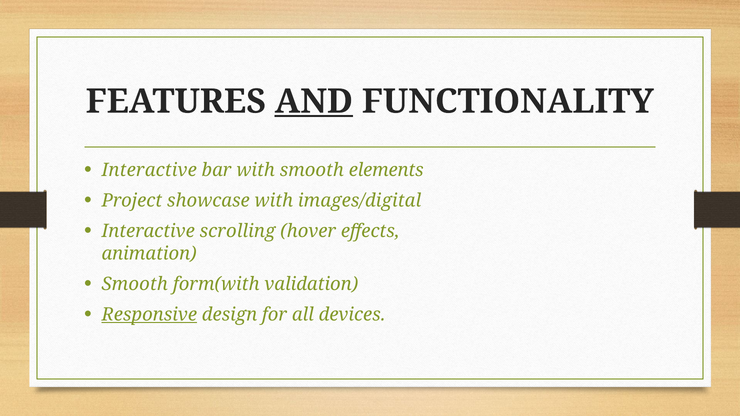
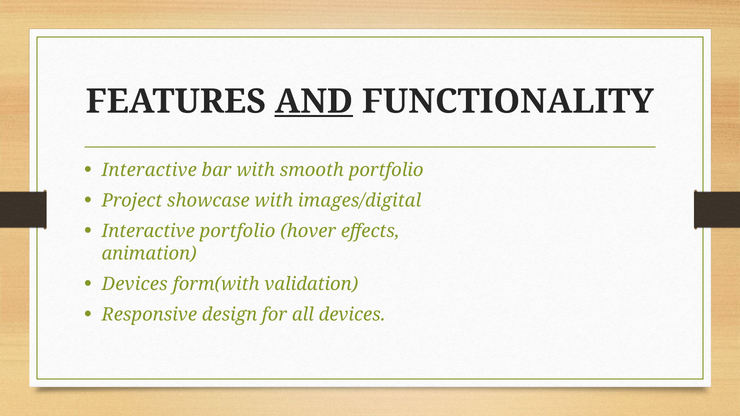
smooth elements: elements -> portfolio (386, 170)
Interactive scrolling: scrolling -> portfolio (237, 231)
Smooth: Smooth -> Devices (135, 284)
Responsive underline: present -> none (149, 315)
